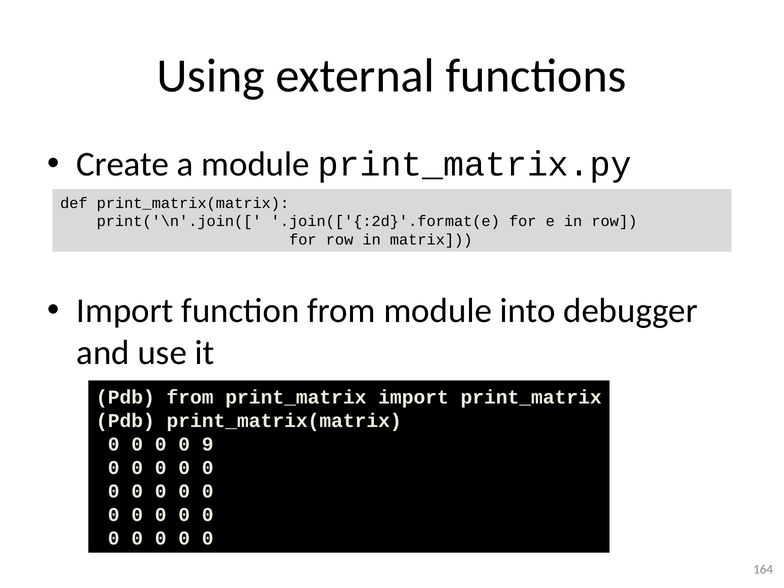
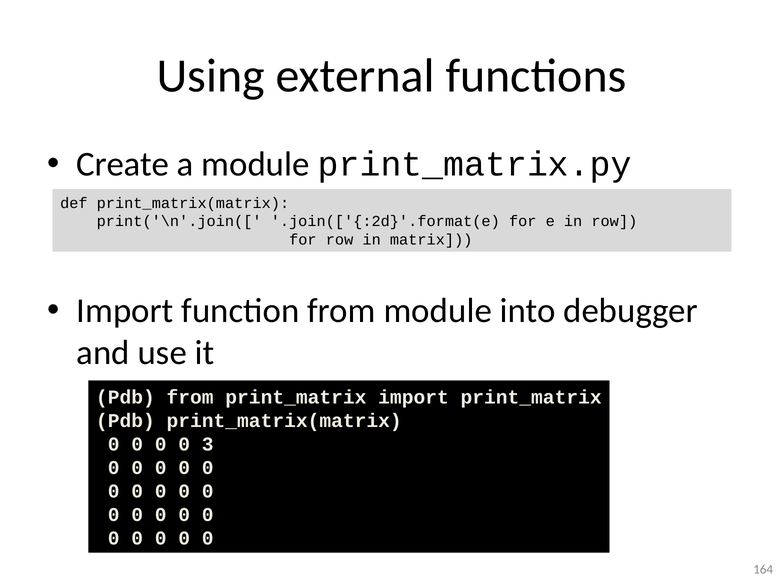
9: 9 -> 3 (208, 444)
